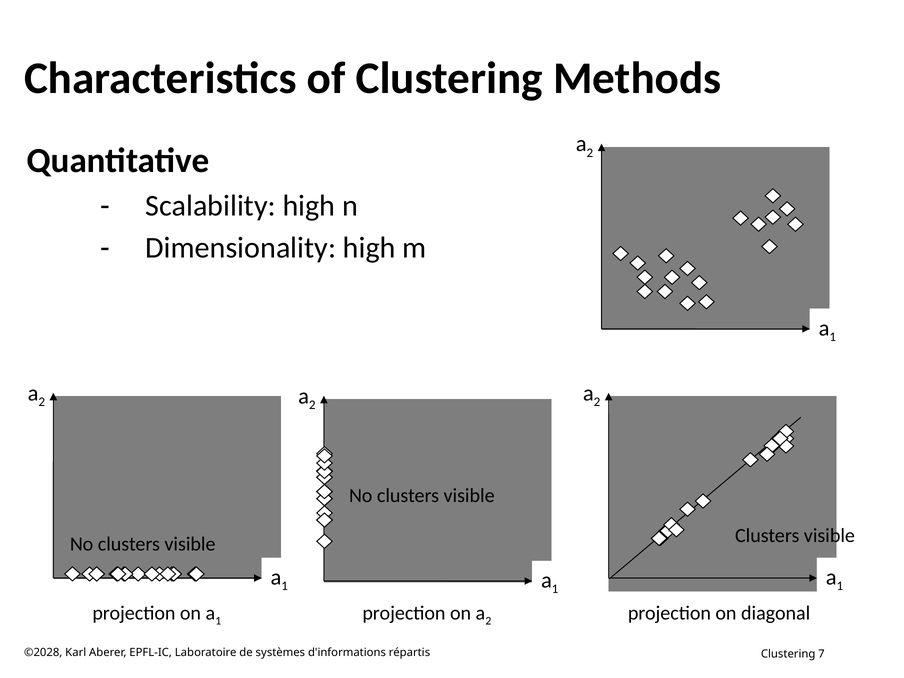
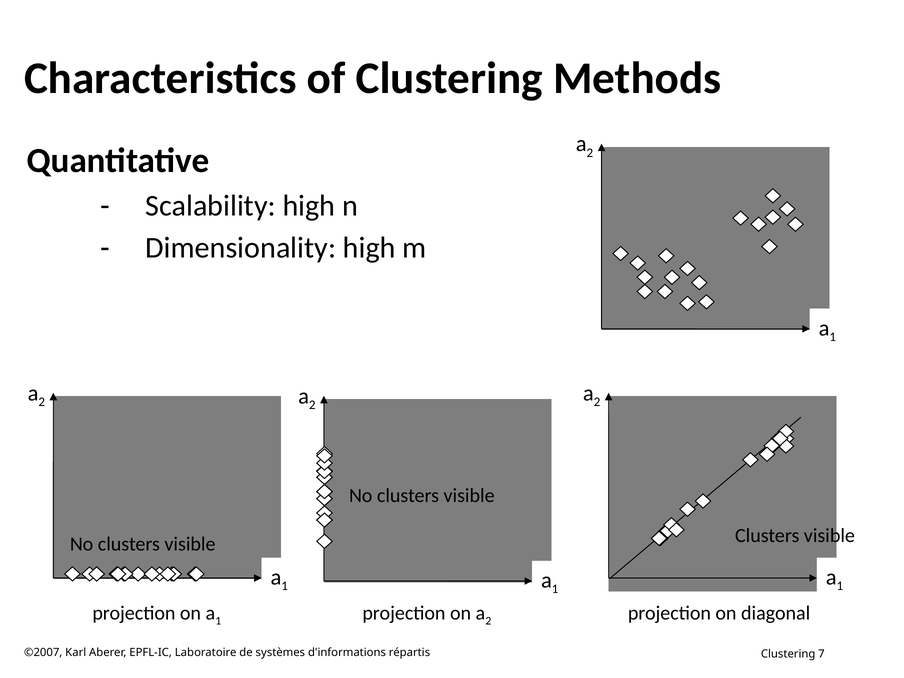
©2028: ©2028 -> ©2007 (43, 652)
